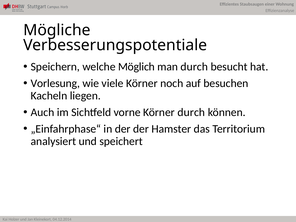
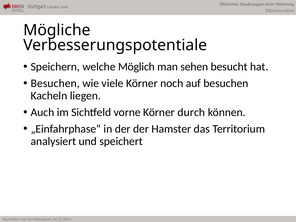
man durch: durch -> sehen (194, 67)
Vorlesung: Vorlesung -> Besuchen (55, 83)
